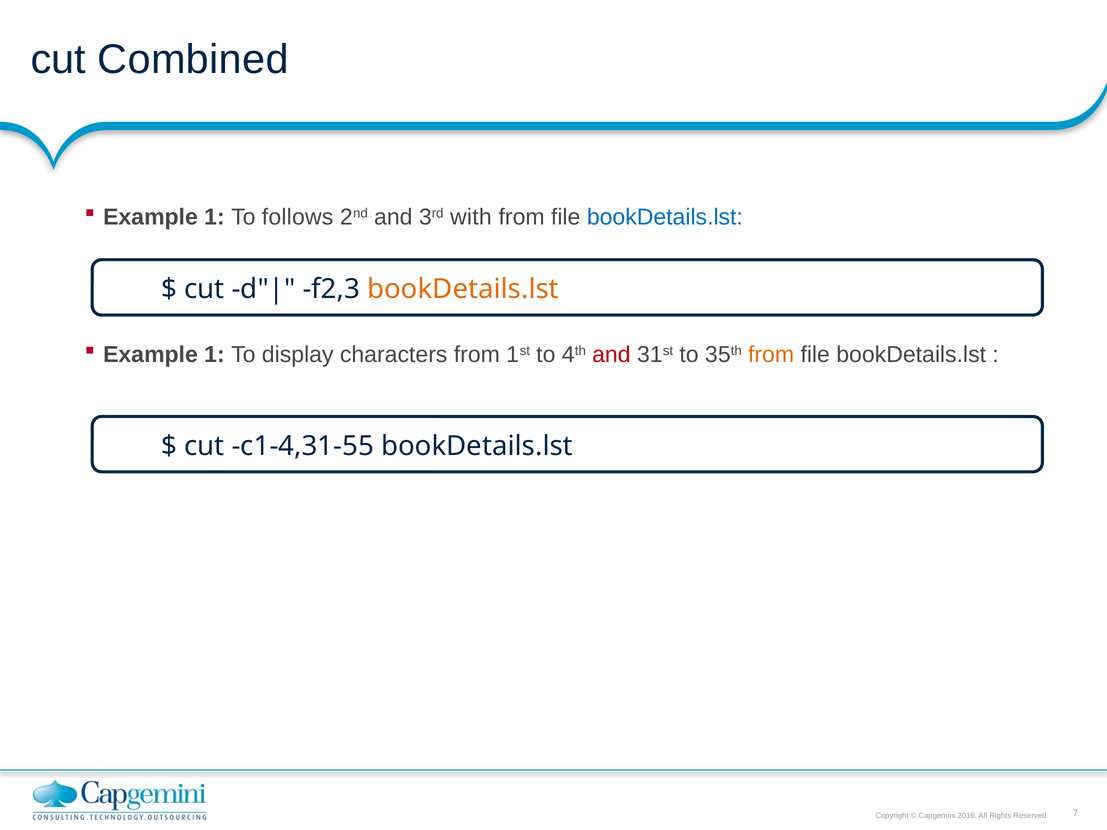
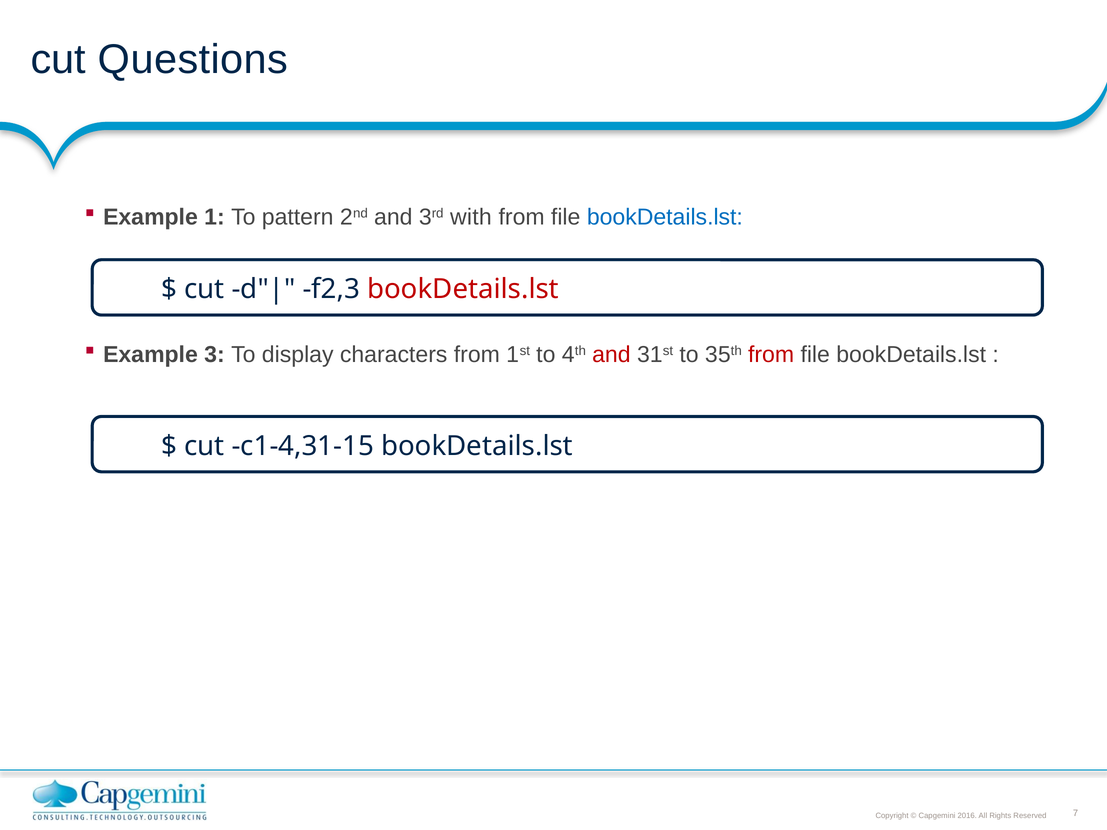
Combined: Combined -> Questions (193, 60)
follows: follows -> pattern (298, 217)
bookDetails.lst colour: orange -> red (463, 289)
1: 1 -> 3 (214, 355)
from colour: orange -> red (771, 355)
c1-4,31-55: c1-4,31-55 -> c1-4,31-15 (303, 446)
